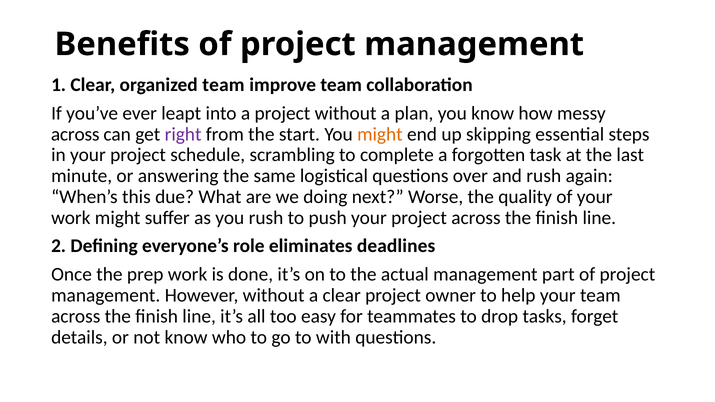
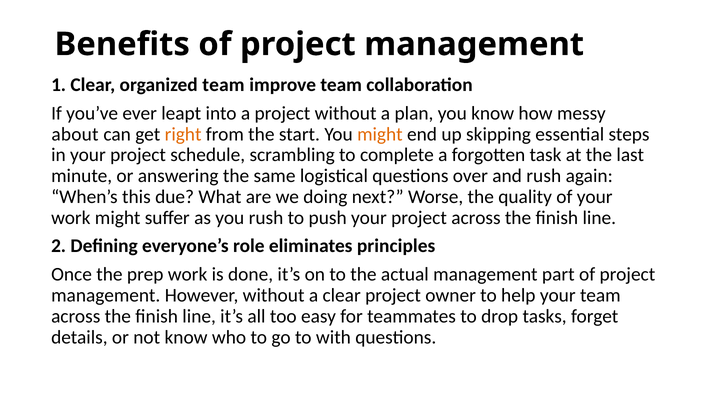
across: across -> about (75, 134)
right colour: purple -> orange (183, 134)
deadlines: deadlines -> principles (396, 246)
